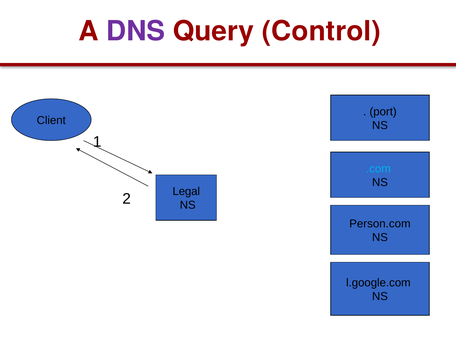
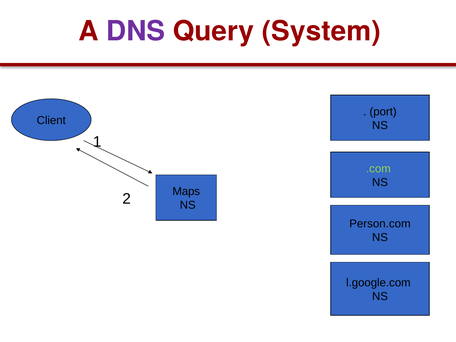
Control: Control -> System (321, 31)
.com colour: light blue -> light green (378, 169)
Legal: Legal -> Maps (186, 192)
